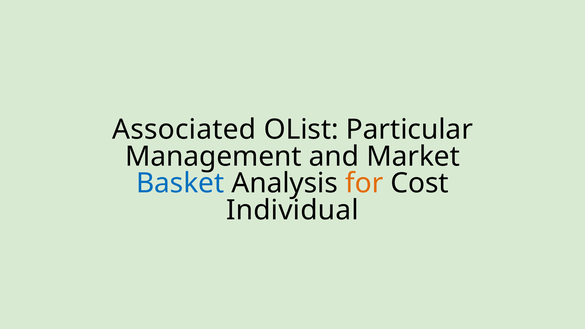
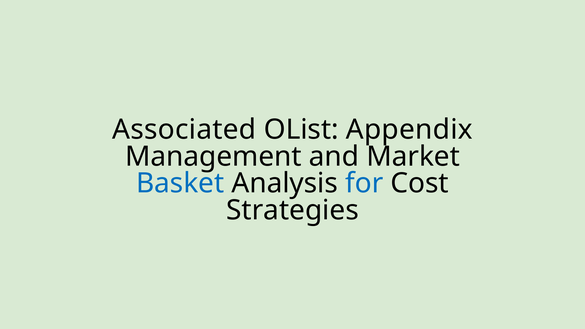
Particular: Particular -> Appendix (409, 130)
for colour: orange -> blue (364, 183)
Individual: Individual -> Strategies (292, 210)
